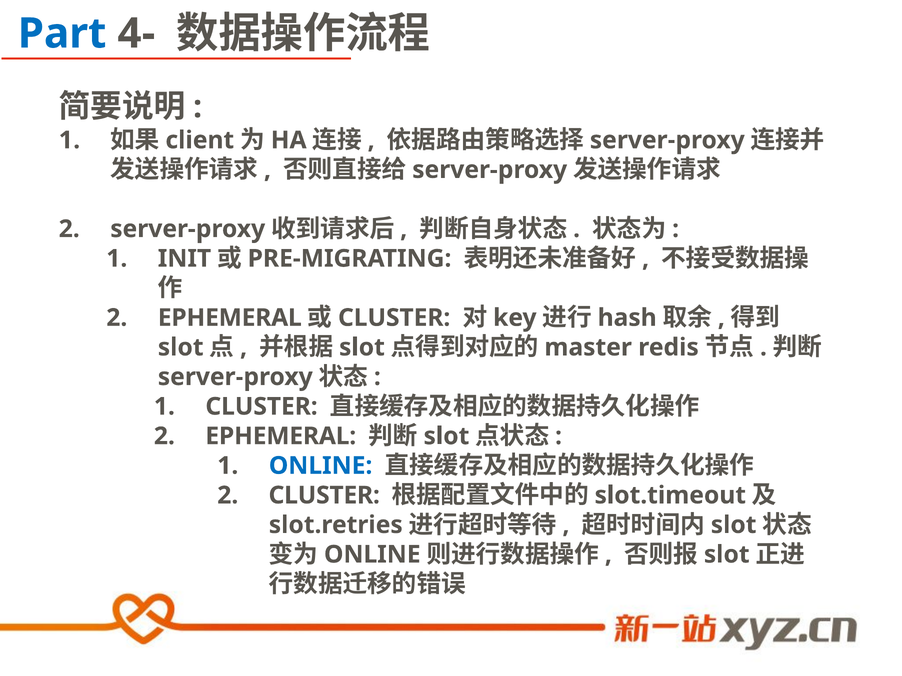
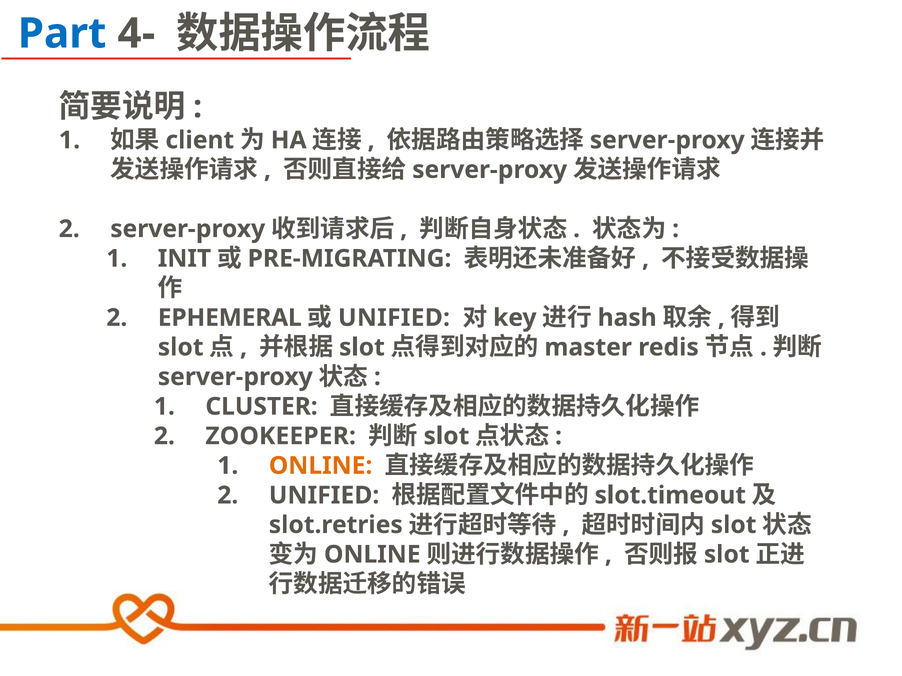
CLUSTER: CLUSTER -> UNIFIED (394, 318)
EPHEMERAL: EPHEMERAL -> ZOOKEEPER (281, 436)
ONLINE colour: blue -> orange (321, 466)
CLUSTER: CLUSTER -> UNIFIED (324, 496)
